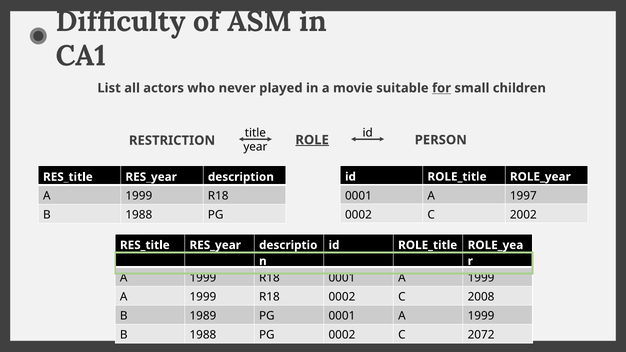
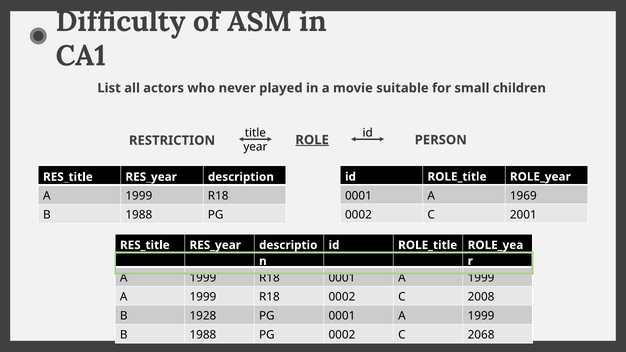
for underline: present -> none (442, 88)
1997: 1997 -> 1969 (523, 196)
2002: 2002 -> 2001 (523, 215)
1989: 1989 -> 1928 (203, 316)
2072: 2072 -> 2068 (481, 335)
